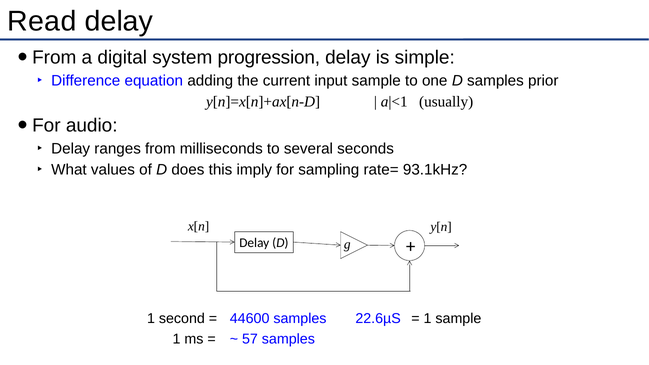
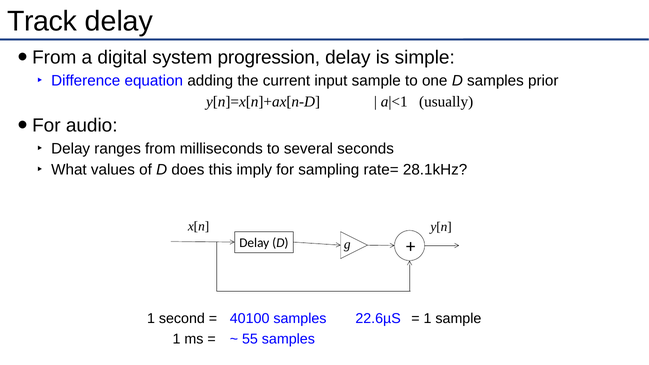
Read: Read -> Track (42, 21)
93.1kHz: 93.1kHz -> 28.1kHz (435, 170)
44600: 44600 -> 40100 (250, 319)
57: 57 -> 55 (250, 339)
